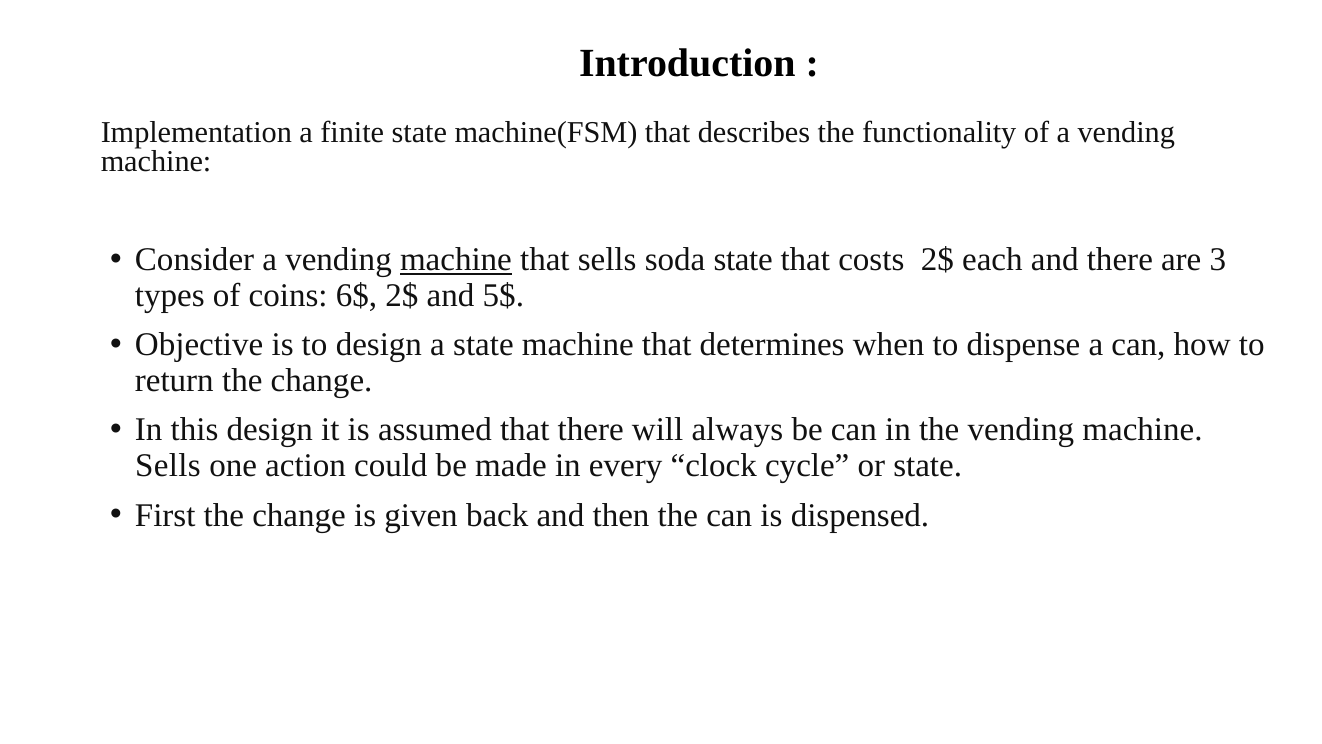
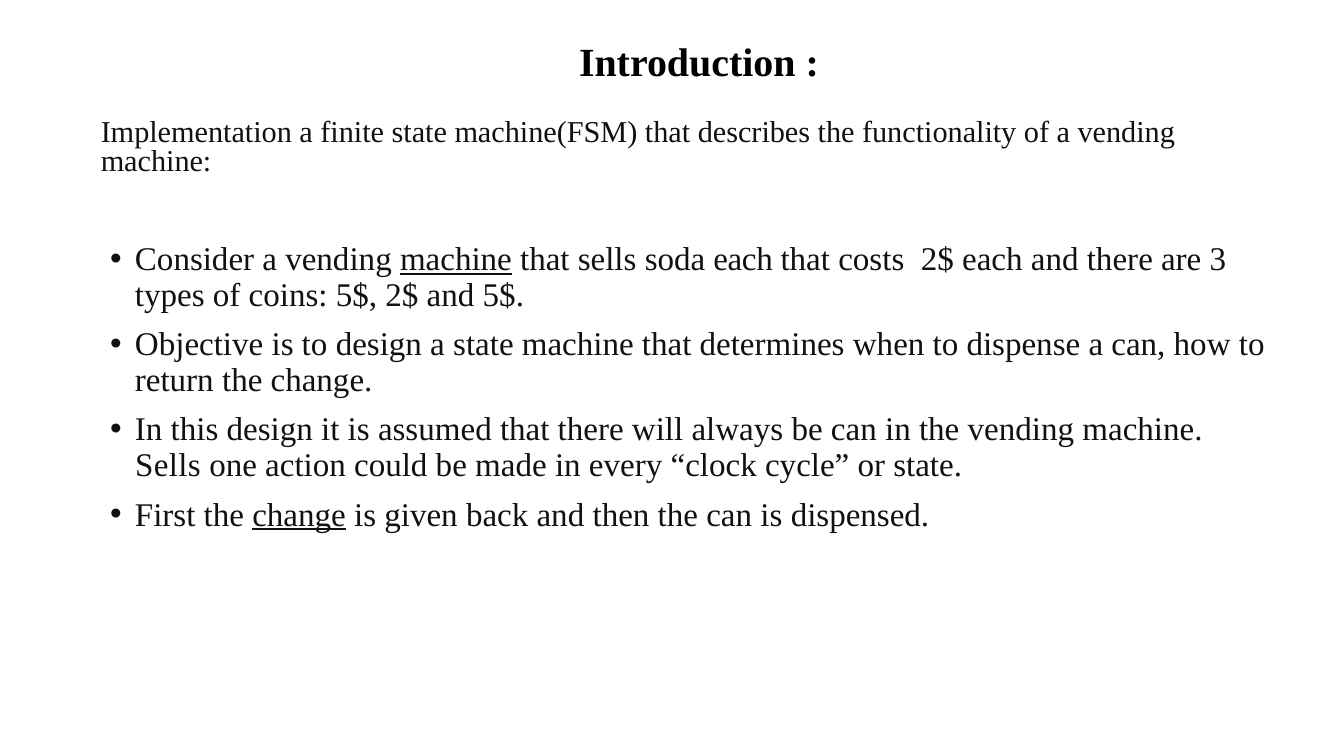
soda state: state -> each (743, 259)
coins 6$: 6$ -> 5$ (356, 295)
change underline: none -> present (299, 515)
